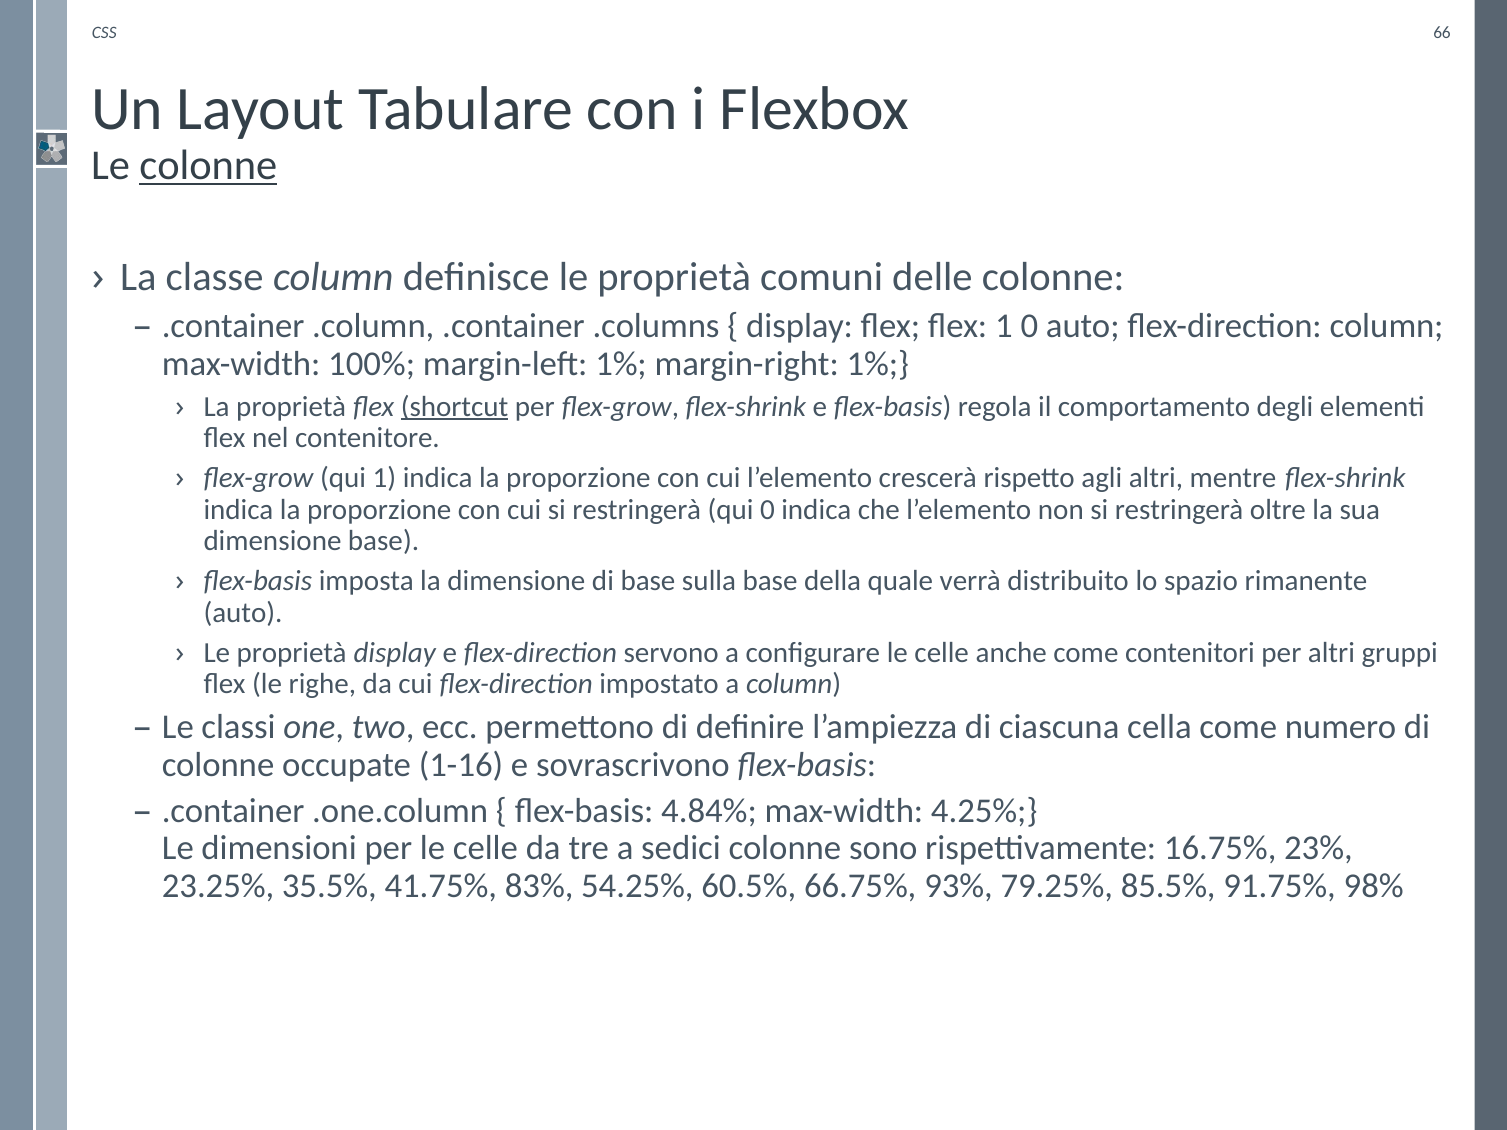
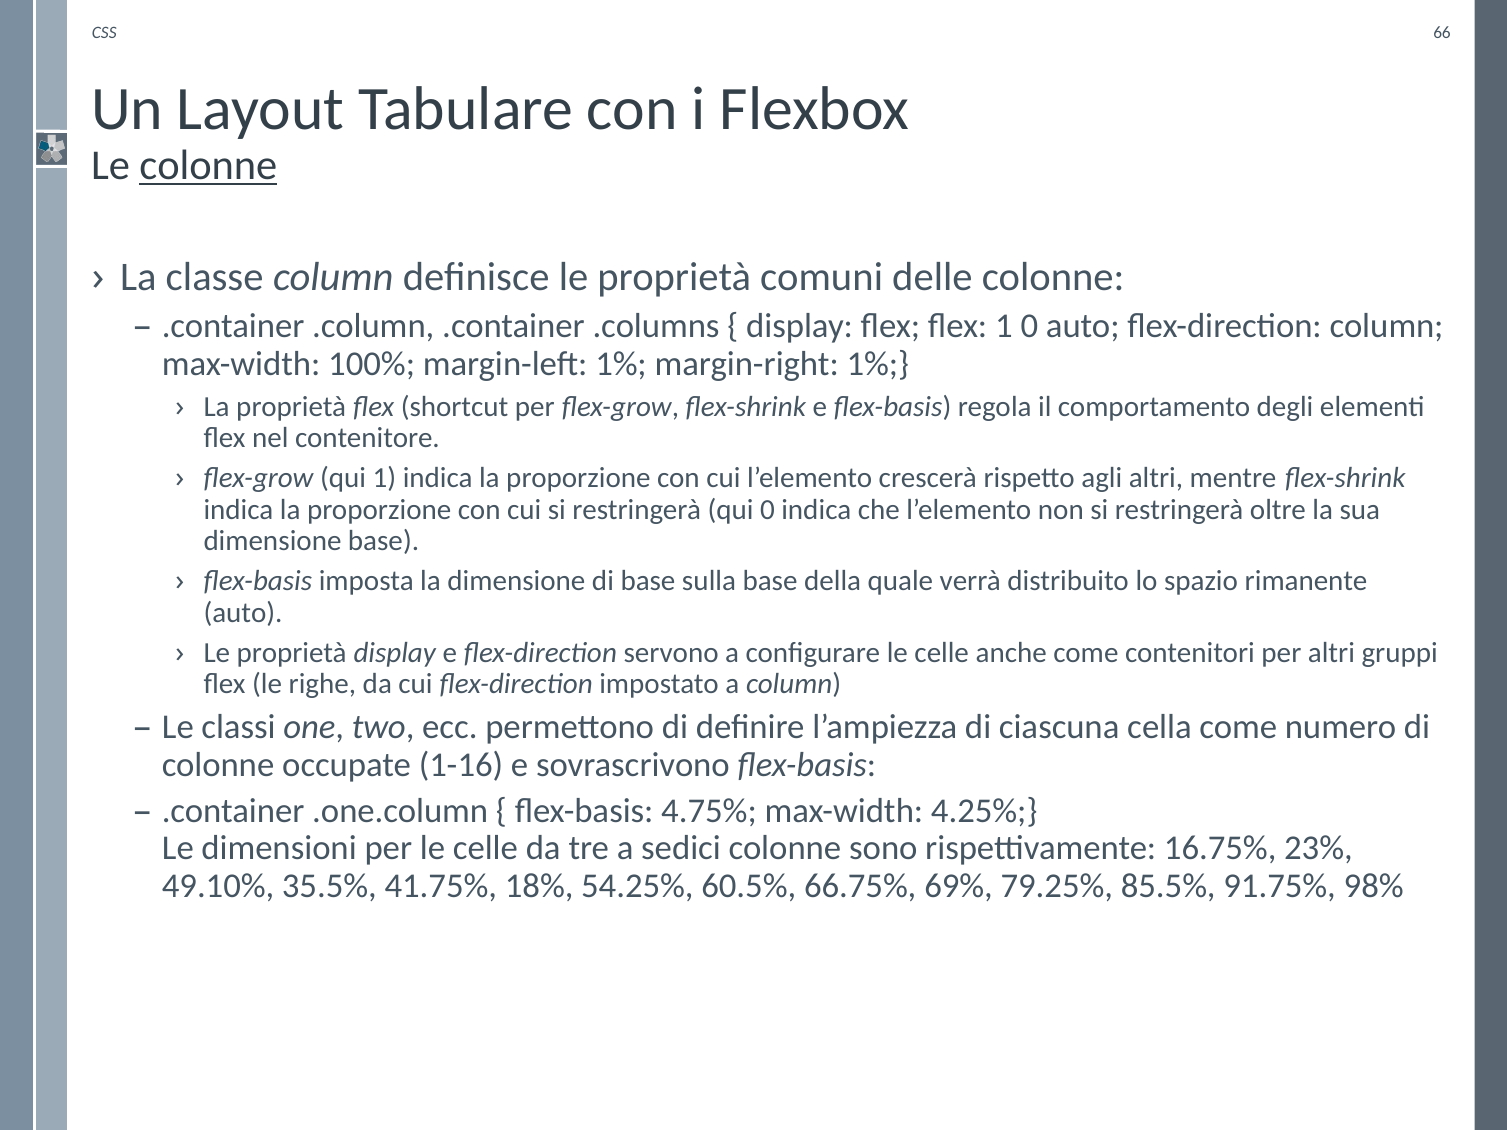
shortcut underline: present -> none (455, 407)
4.84%: 4.84% -> 4.75% (709, 811)
23.25%: 23.25% -> 49.10% (218, 886)
83%: 83% -> 18% (539, 886)
93%: 93% -> 69% (959, 886)
